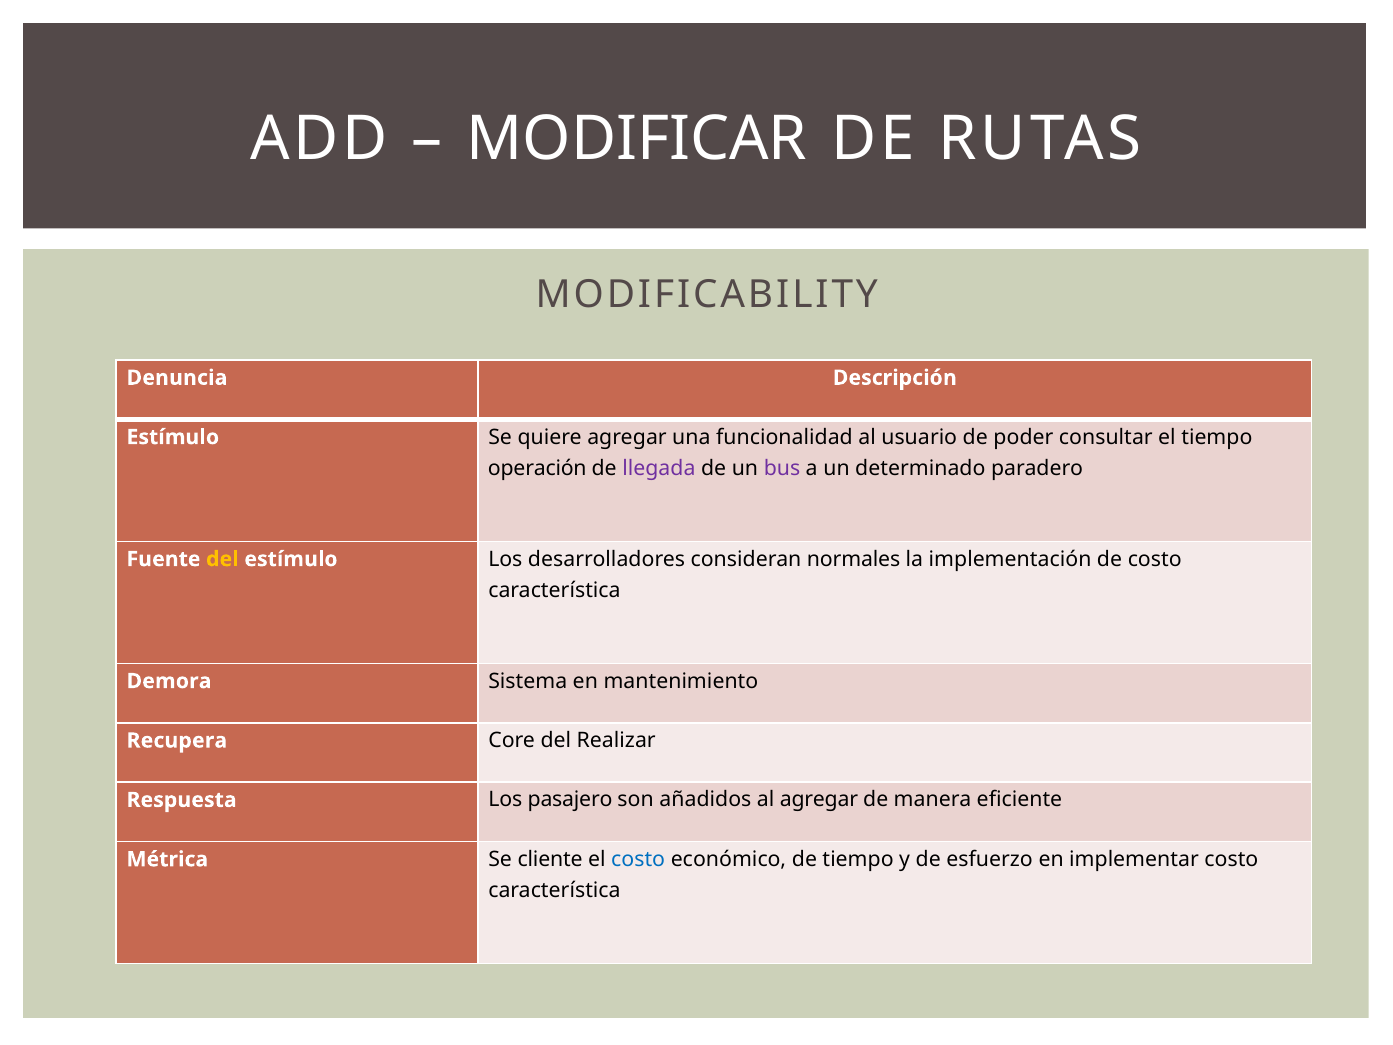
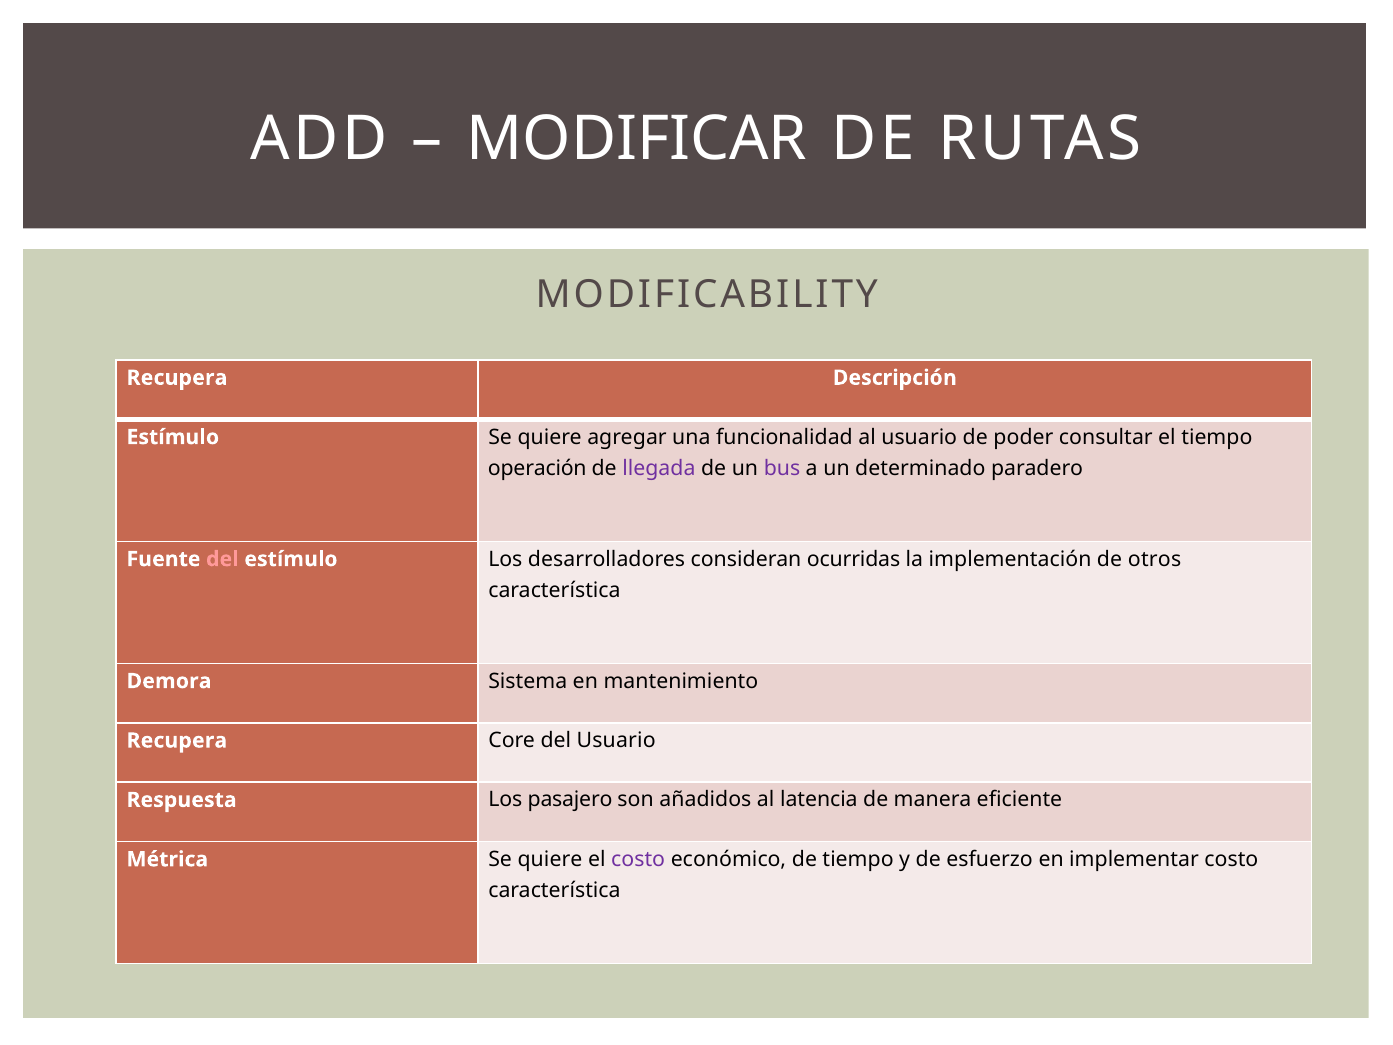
Denuncia: Denuncia -> Recupera (177, 378)
del colour: yellow -> pink (222, 559)
normales: normales -> ocurridas (854, 559)
de costo: costo -> otros (1155, 559)
del Realizar: Realizar -> Usuario (616, 740)
al agregar: agregar -> latencia (819, 800)
Métrica Se cliente: cliente -> quiere (550, 859)
costo colour: blue -> purple (638, 859)
